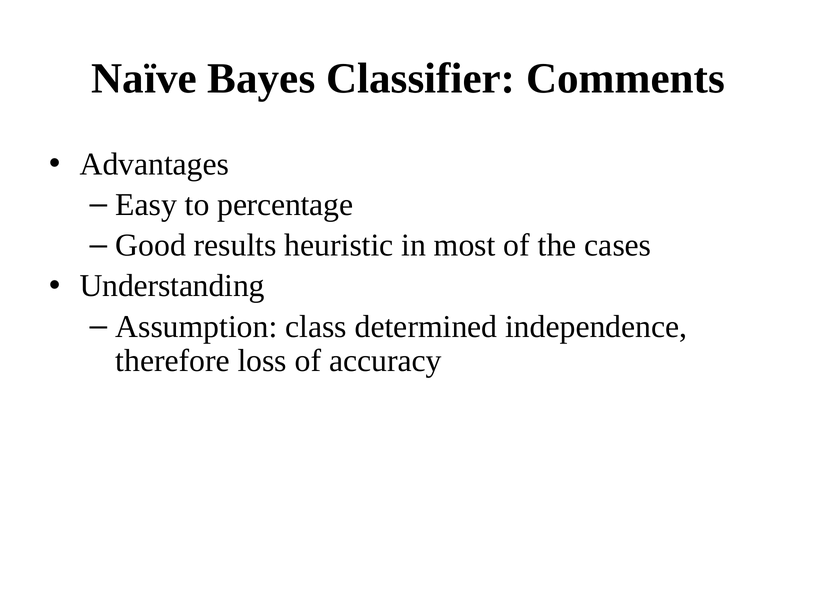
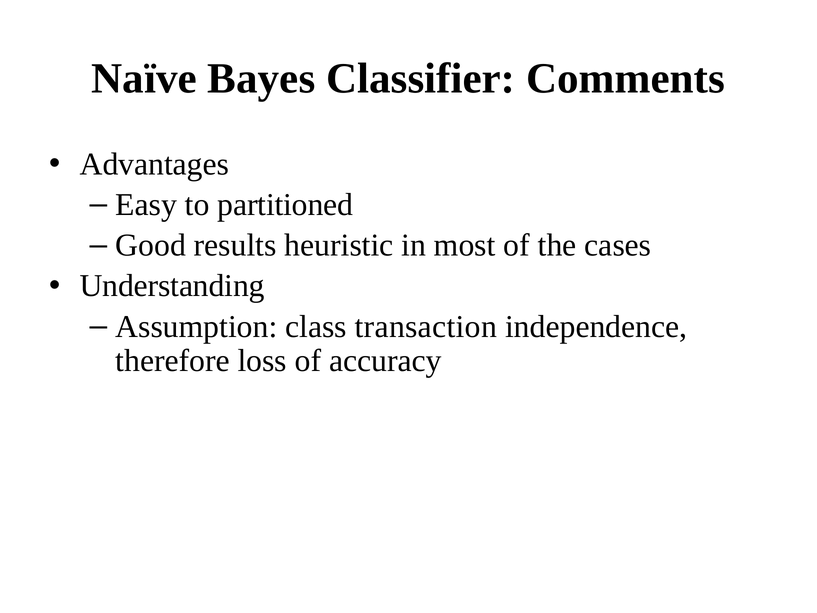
percentage: percentage -> partitioned (285, 205)
determined: determined -> transaction (426, 326)
